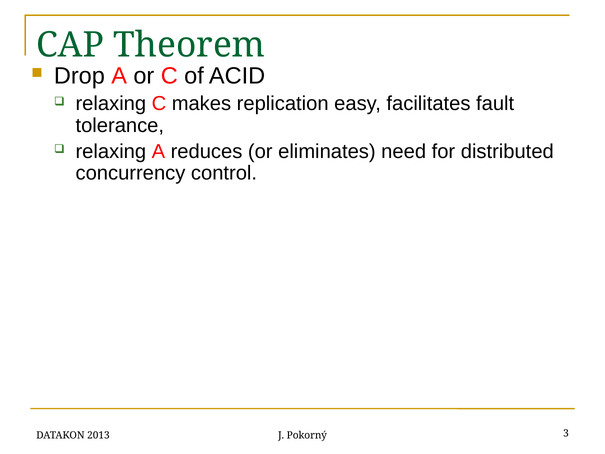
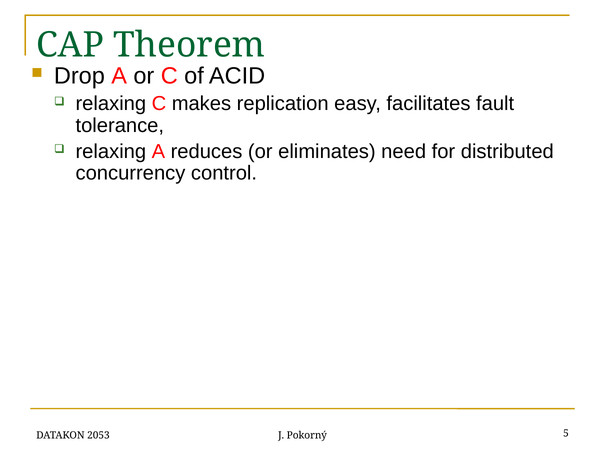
2013: 2013 -> 2053 (98, 435)
3: 3 -> 5 (566, 433)
